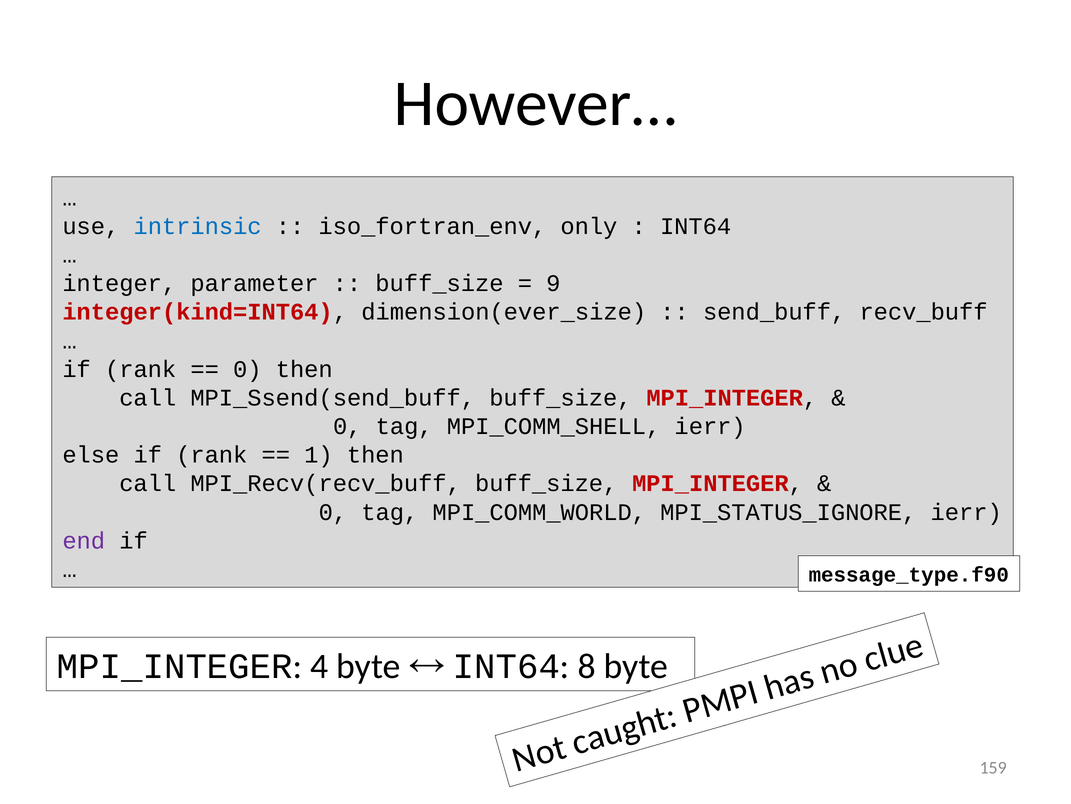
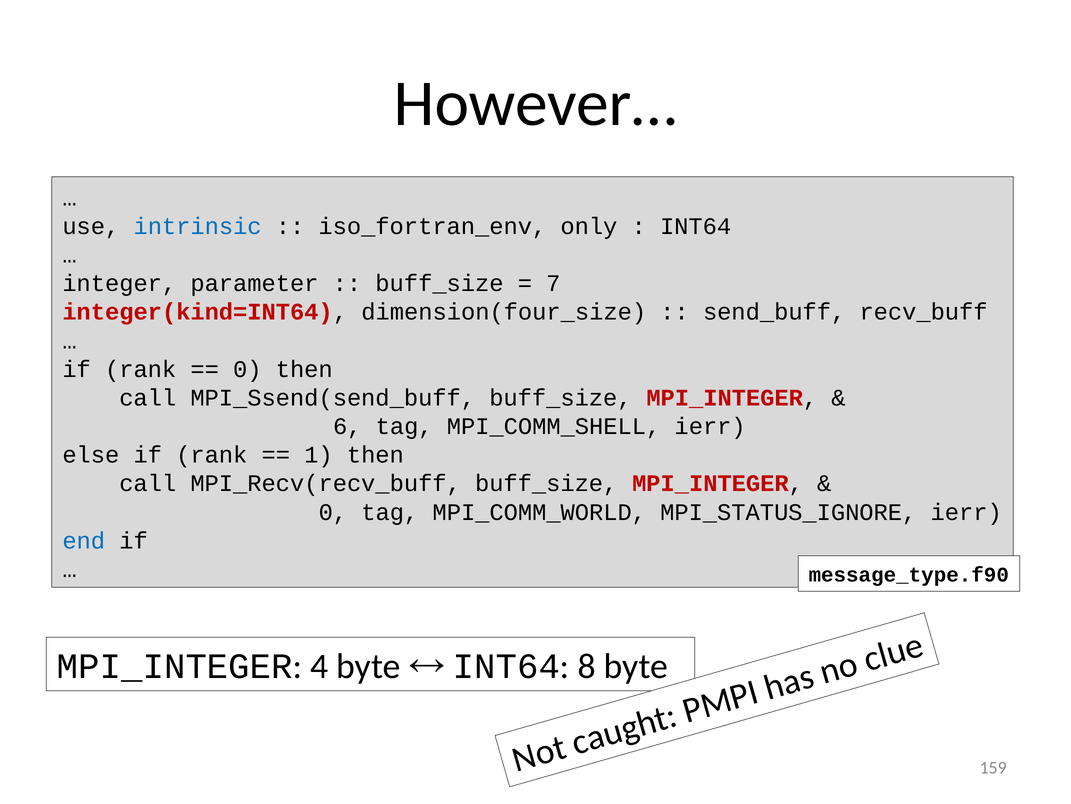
9: 9 -> 7 (553, 283)
dimension(ever_size: dimension(ever_size -> dimension(four_size (504, 312)
0: 0 -> 6 (347, 426)
end colour: purple -> blue (84, 540)
